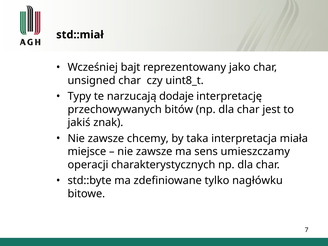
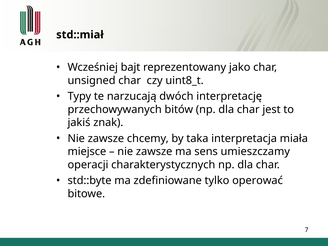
dodaje: dodaje -> dwóch (176, 96)
nagłówku: nagłówku -> operować (258, 181)
